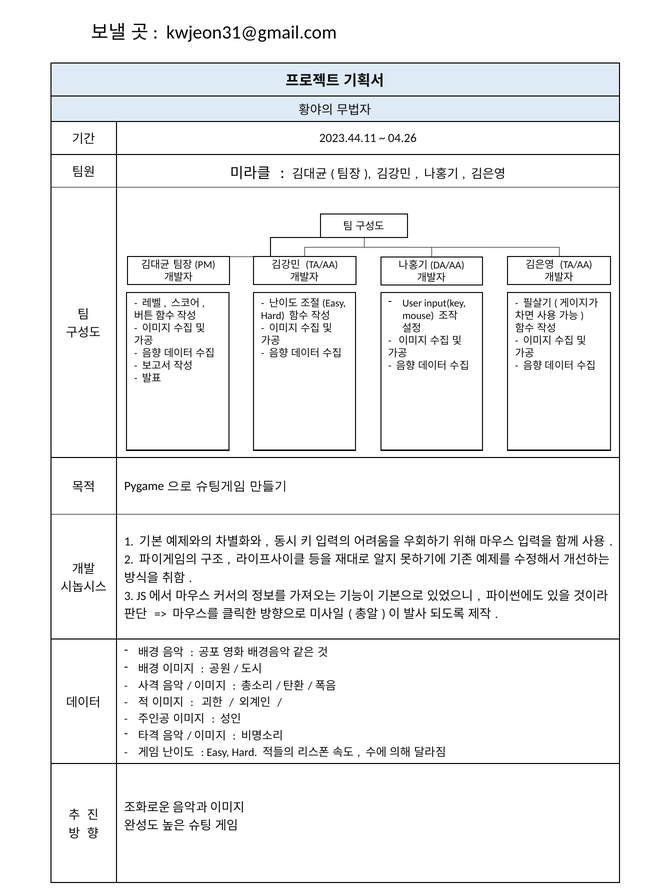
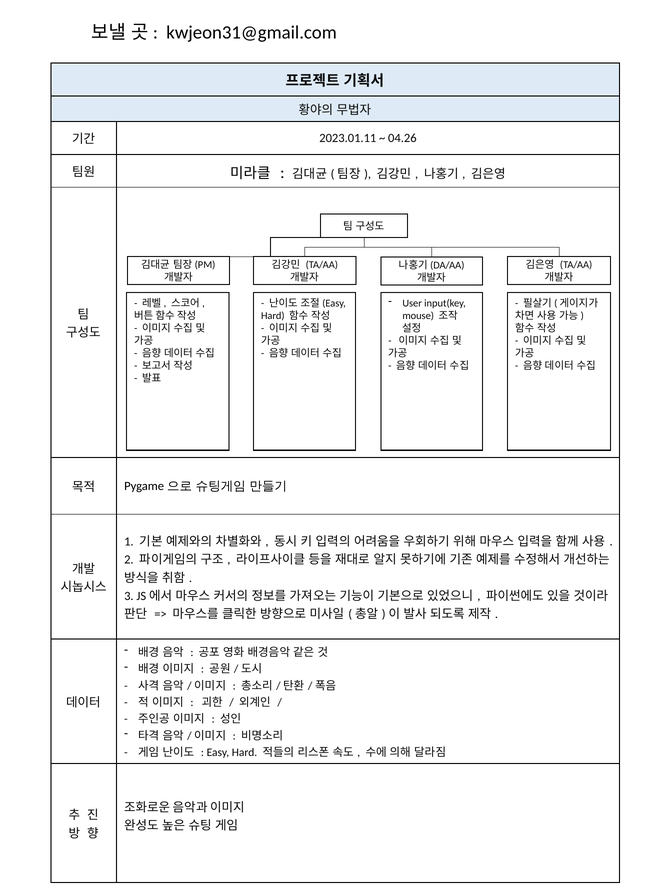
2023.44.11: 2023.44.11 -> 2023.01.11 (348, 138)
